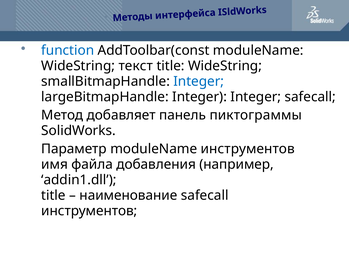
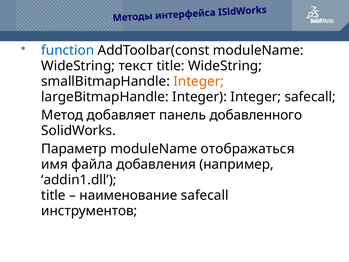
Integer colour: blue -> orange (199, 81)
пиктограммы: пиктограммы -> добавленного (256, 115)
moduleName инструментов: инструментов -> отображаться (248, 149)
